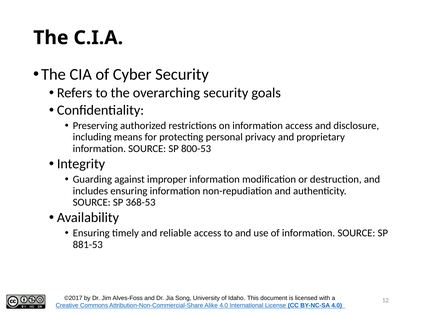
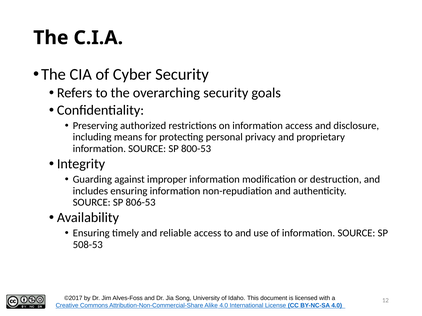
368-53: 368-53 -> 806-53 (141, 203)
881-53: 881-53 -> 508-53 (88, 245)
